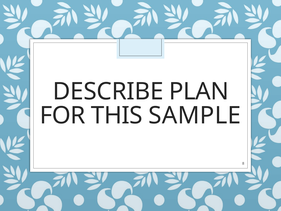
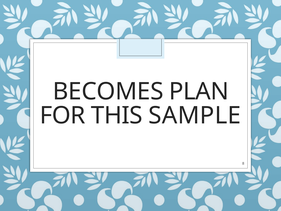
DESCRIBE: DESCRIBE -> BECOMES (108, 91)
